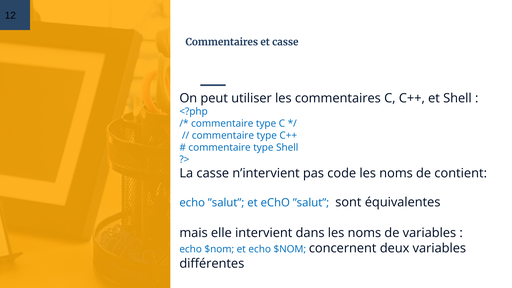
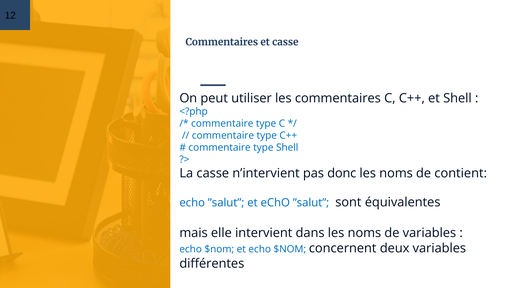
code: code -> donc (342, 173)
